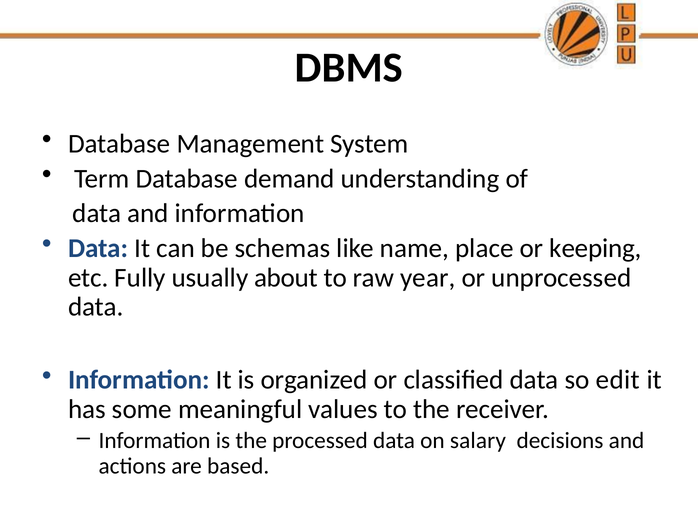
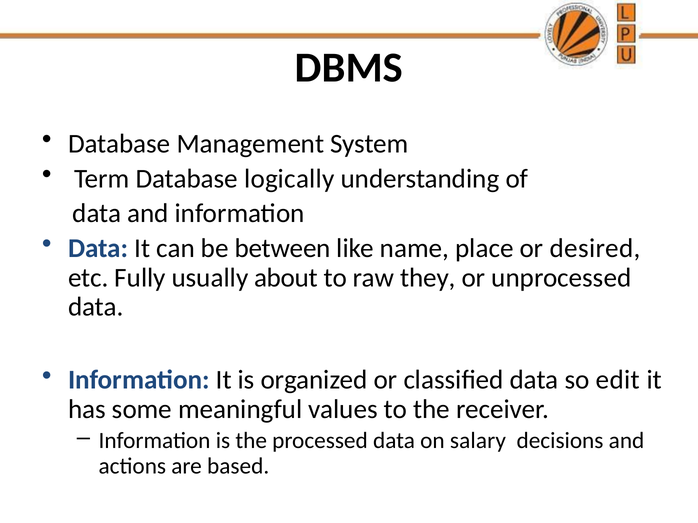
demand: demand -> logically (289, 179)
schemas: schemas -> between (283, 249)
keeping: keeping -> desired (595, 249)
year: year -> they (428, 278)
